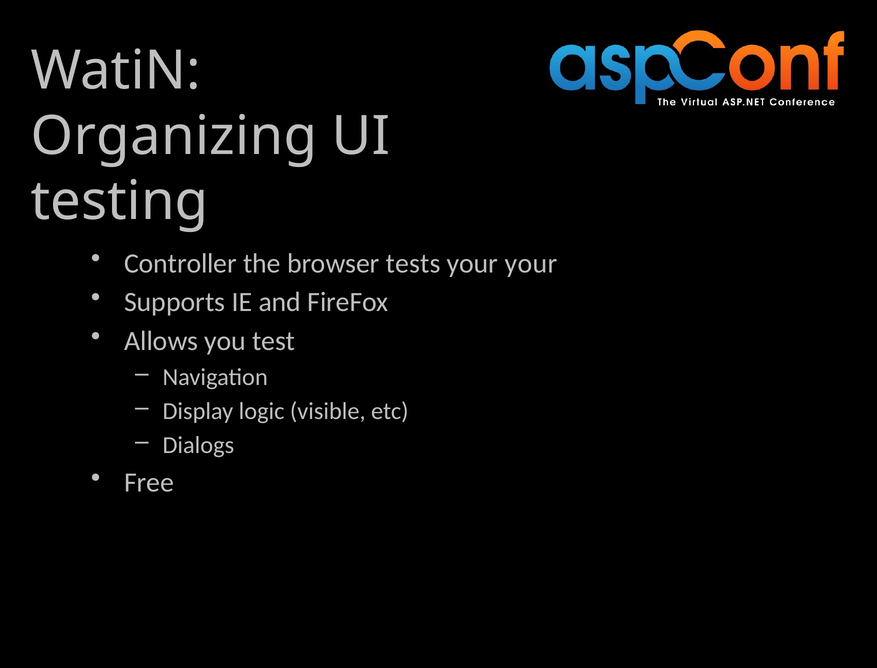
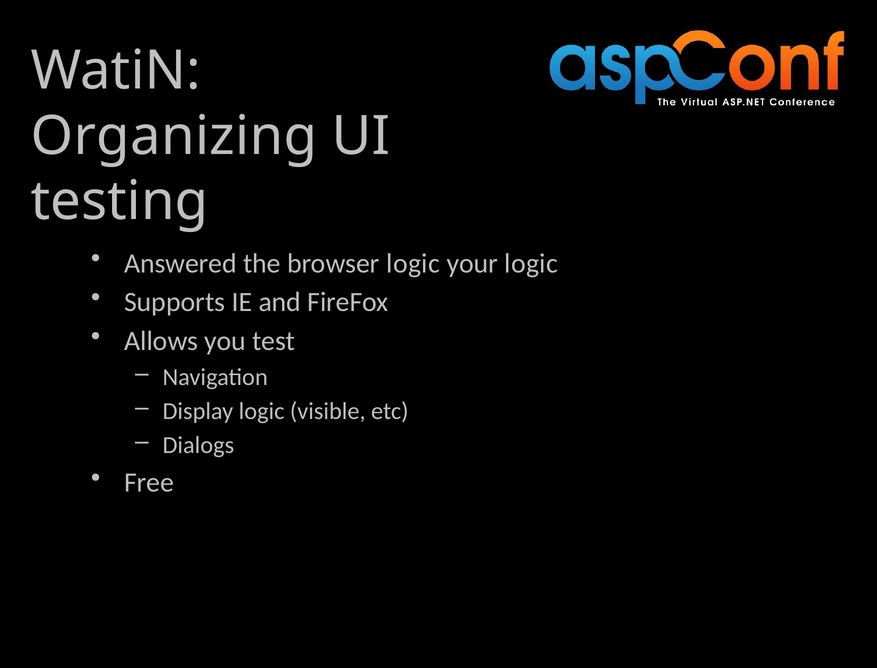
Controller: Controller -> Answered (181, 263)
browser tests: tests -> logic (413, 263)
your your: your -> logic (531, 263)
